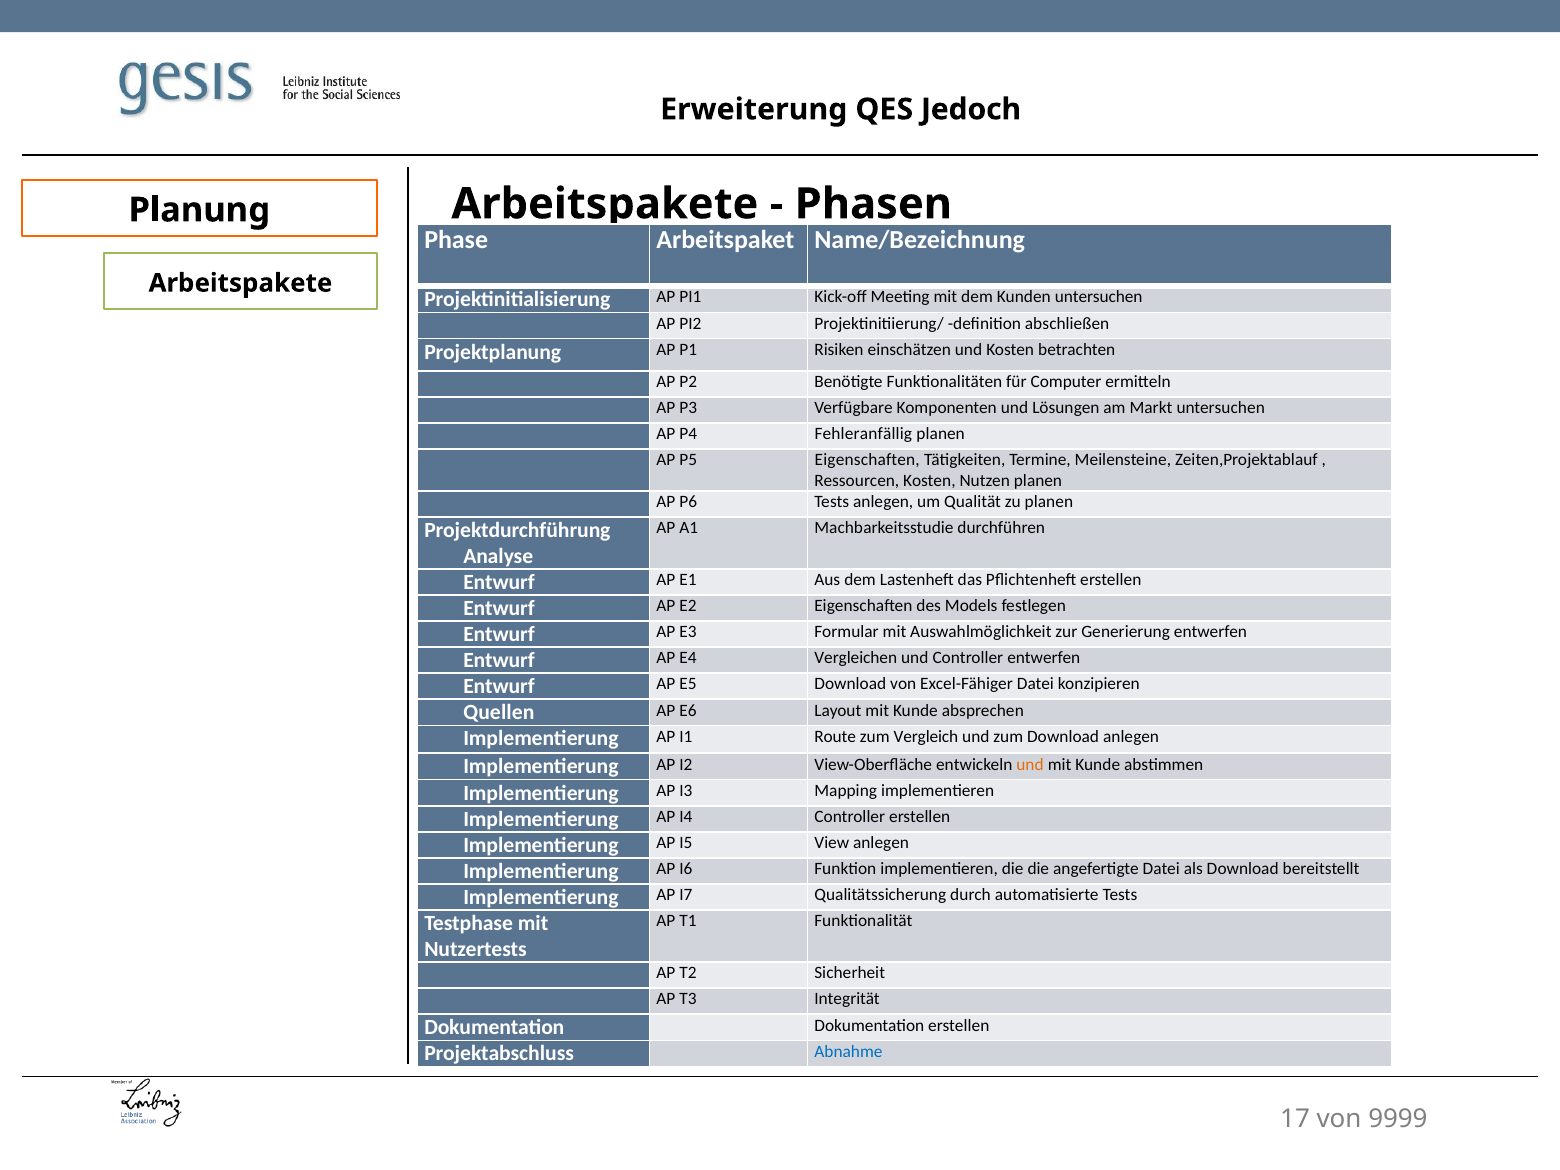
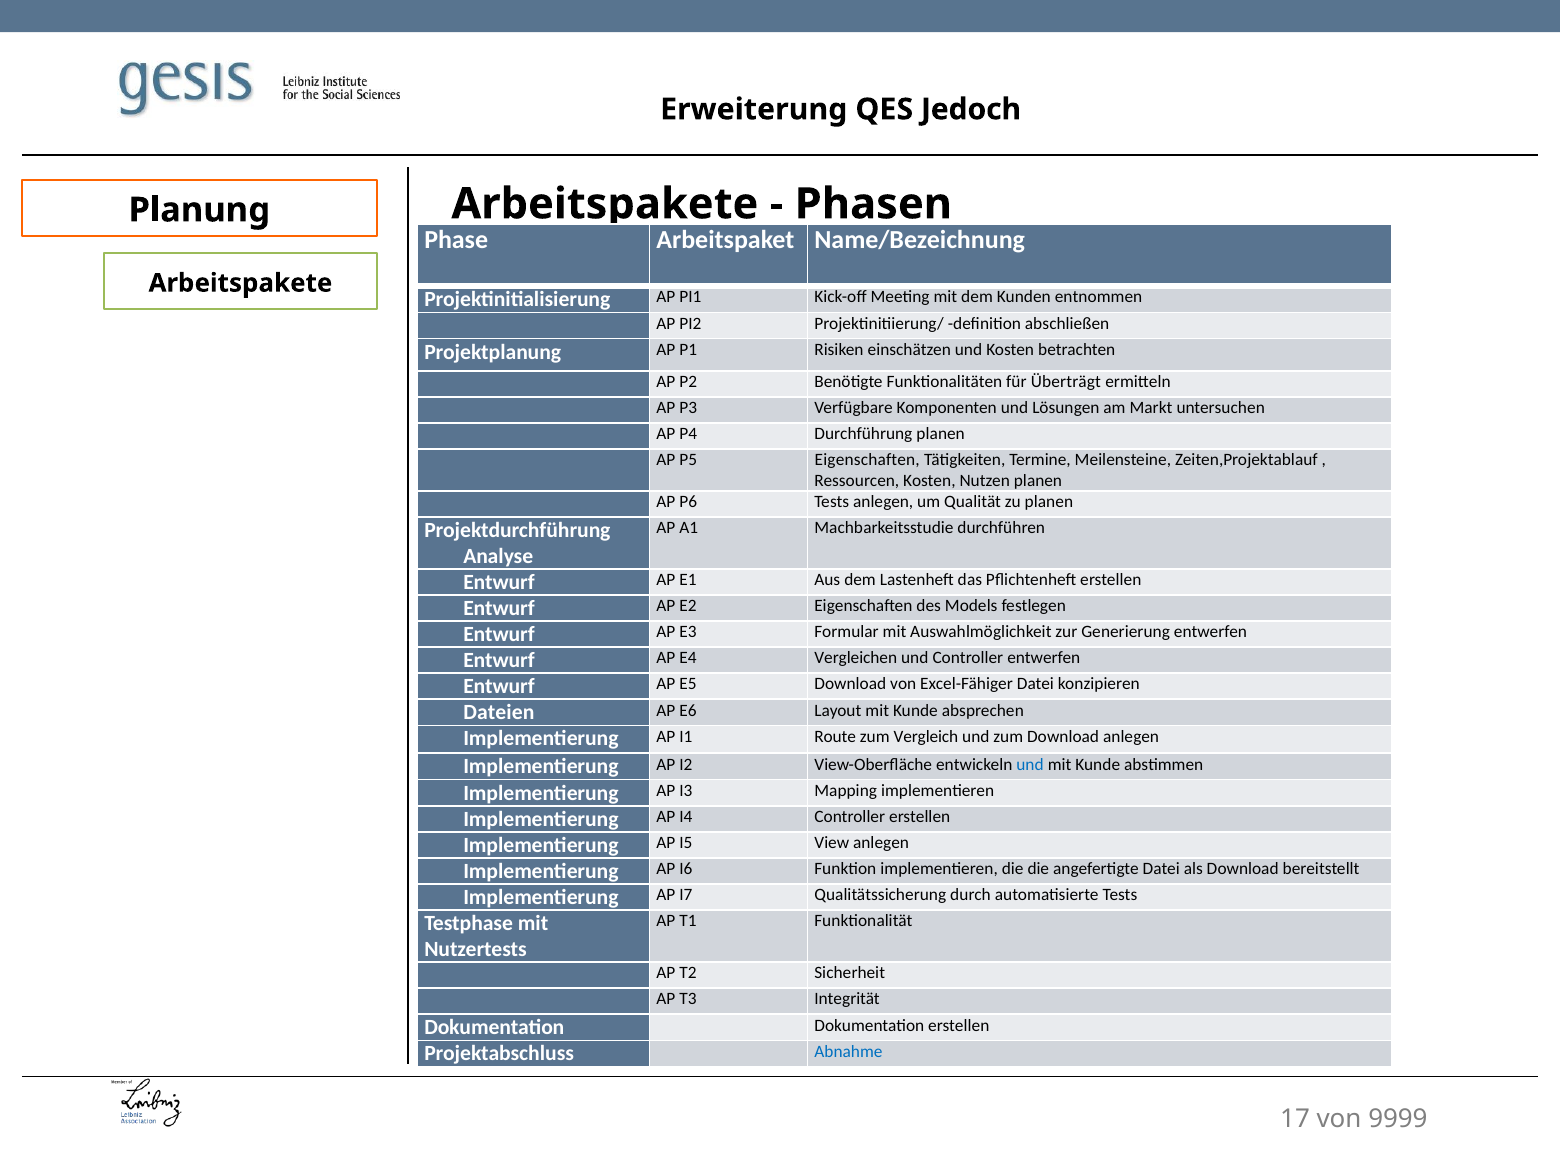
Kunden untersuchen: untersuchen -> entnommen (1099, 297)
Computer: Computer -> Überträgt (1066, 382)
Fehleranfällig: Fehleranfällig -> Durchführung (863, 434)
Quellen: Quellen -> Dateien (499, 713)
und colour: orange -> blue (1030, 764)
